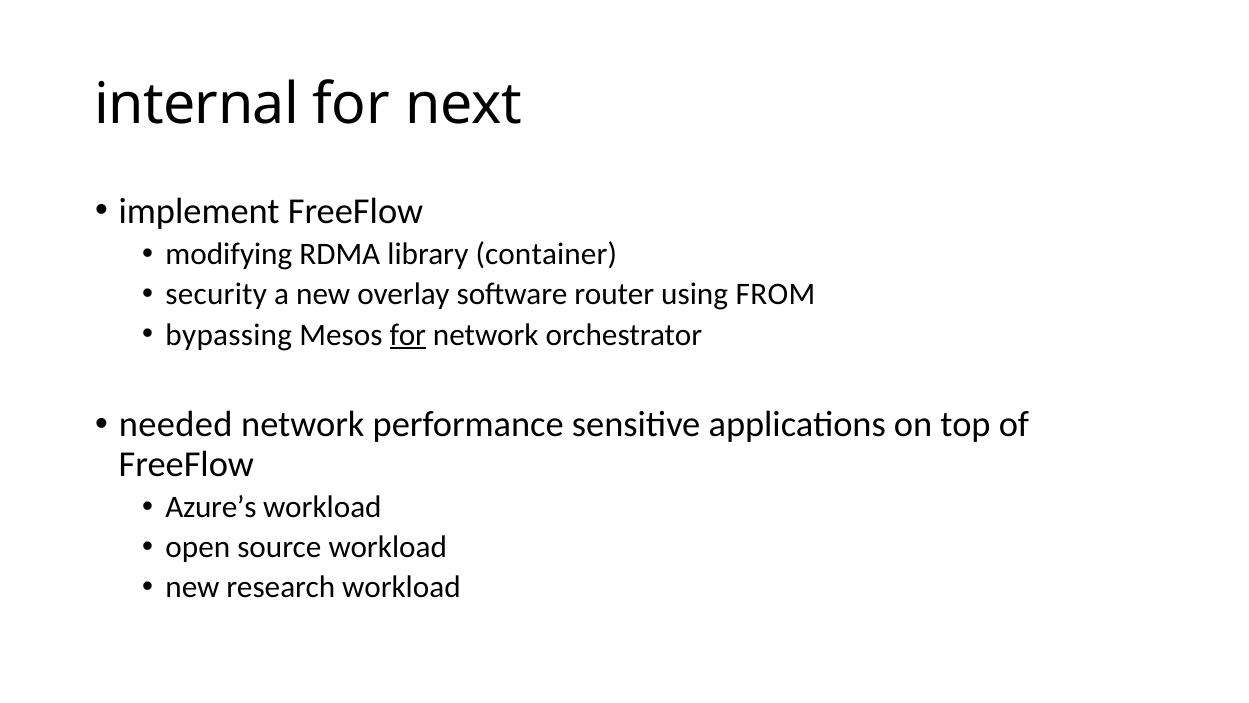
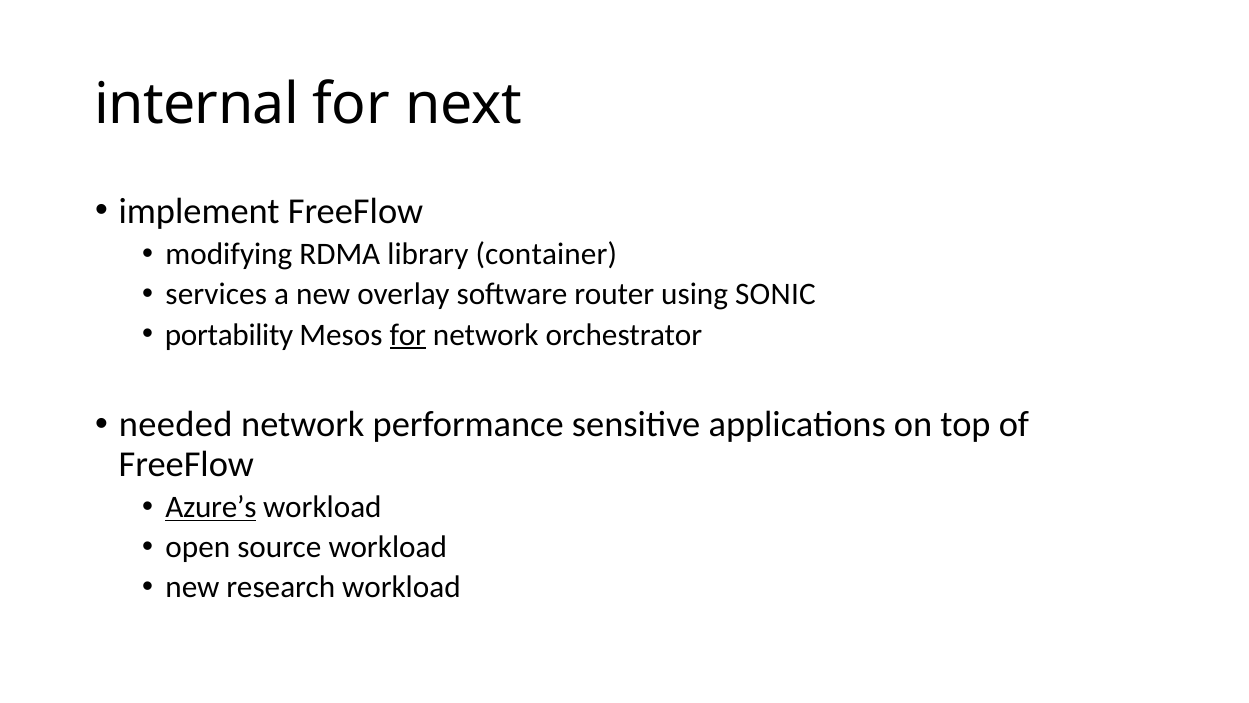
security: security -> services (216, 294)
FROM: FROM -> SONIC (775, 294)
bypassing: bypassing -> portability (229, 335)
Azure’s underline: none -> present (211, 507)
